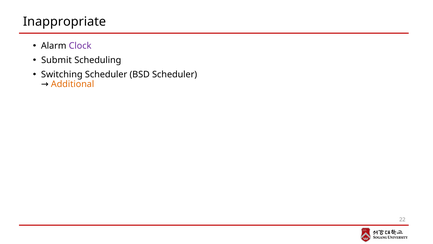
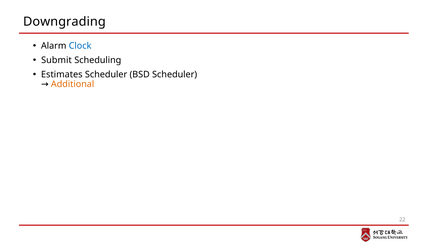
Inappropriate: Inappropriate -> Downgrading (64, 22)
Clock colour: purple -> blue (80, 46)
Switching: Switching -> Estimates (62, 74)
